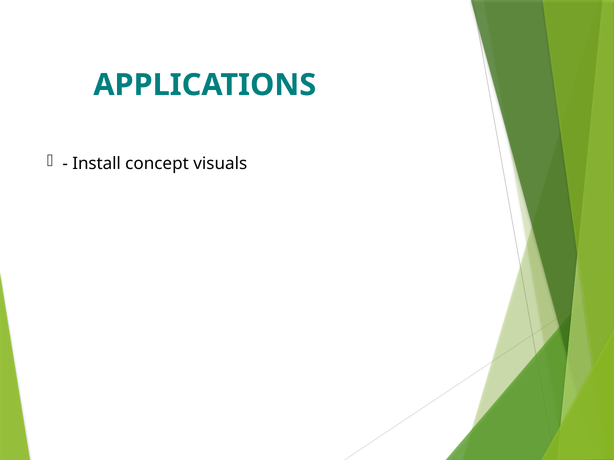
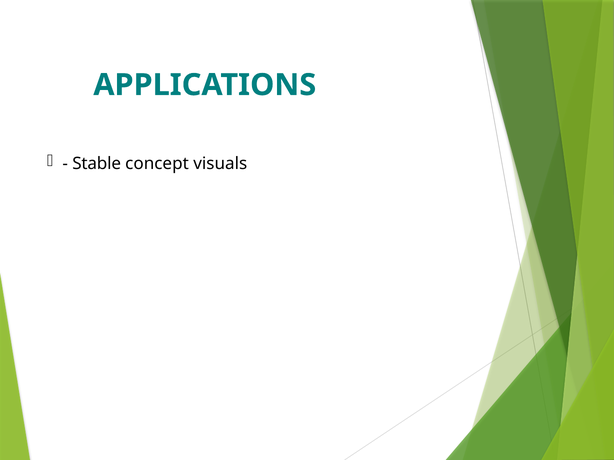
Install: Install -> Stable (97, 164)
